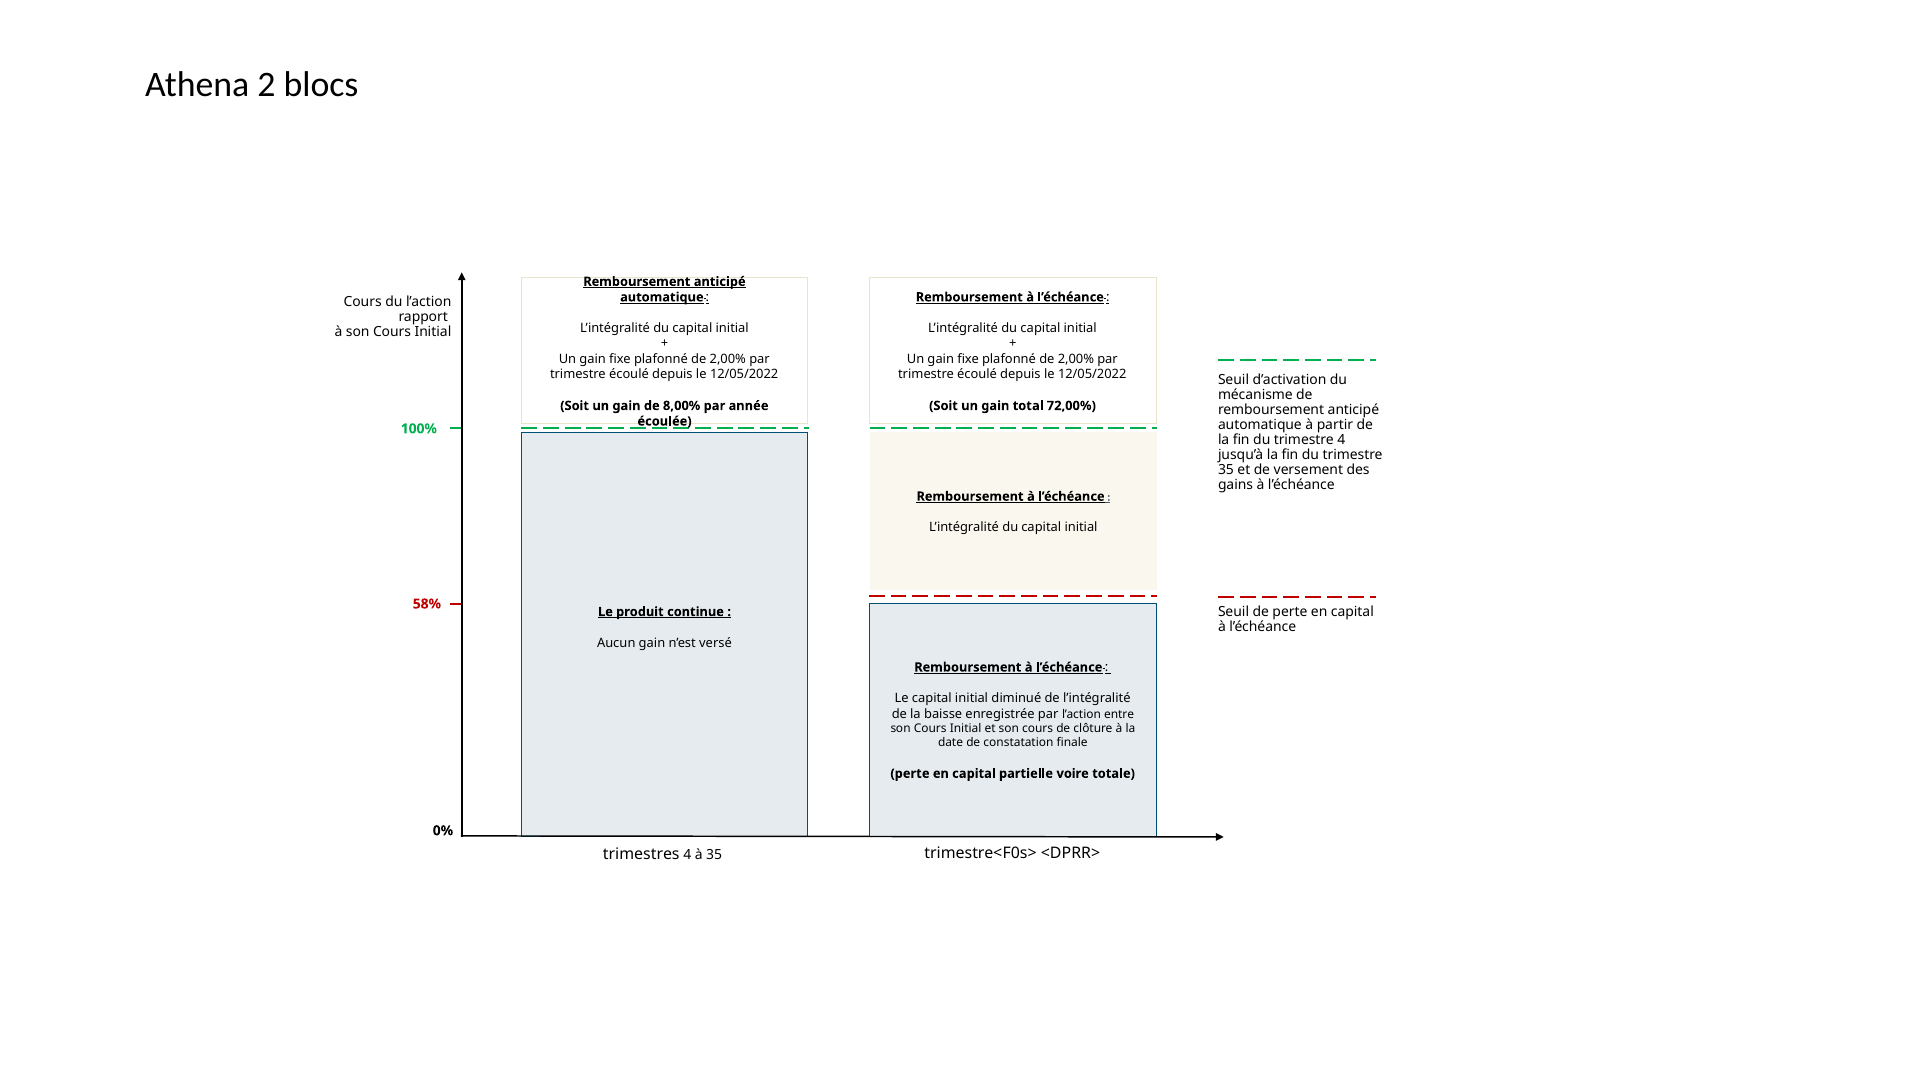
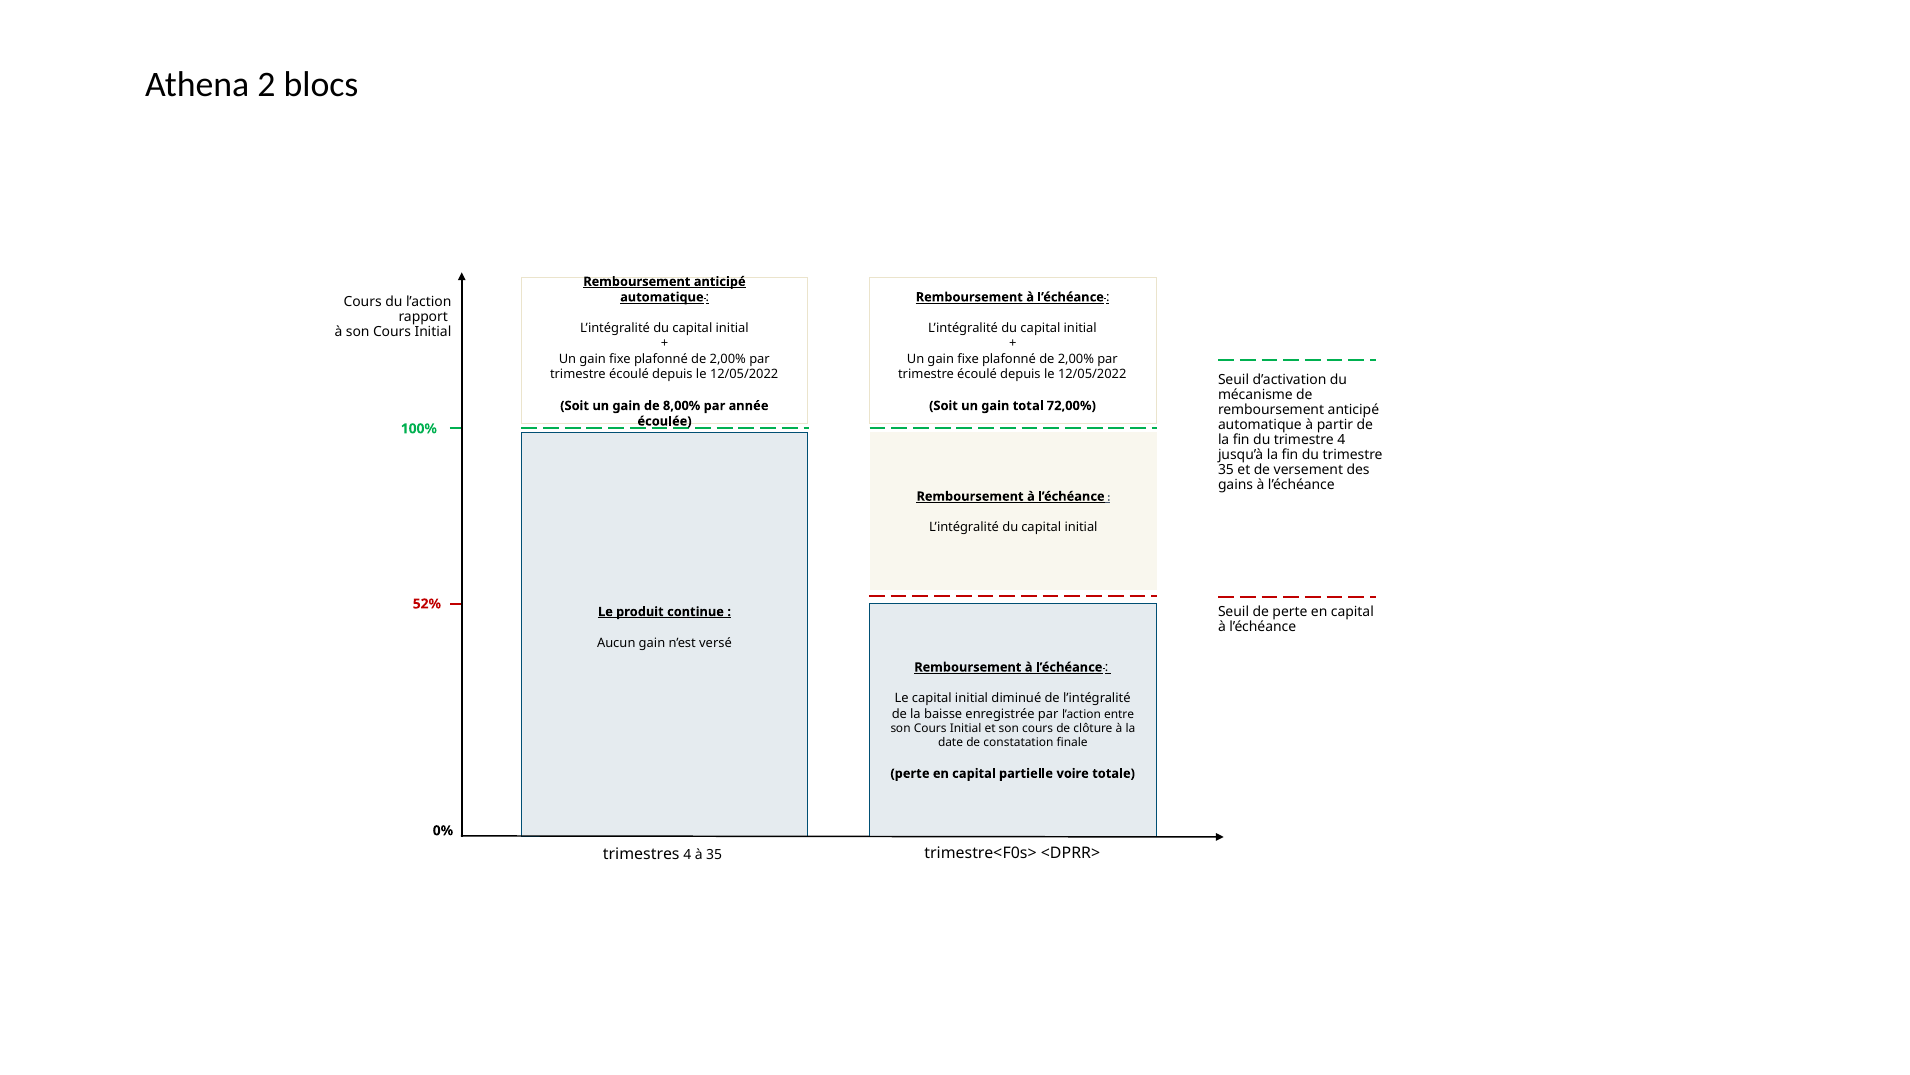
58%: 58% -> 52% (427, 604)
